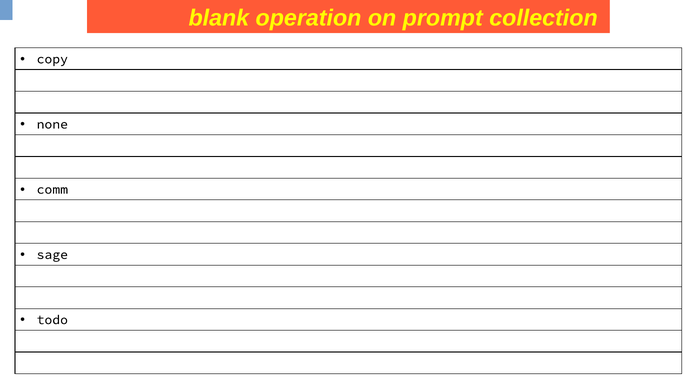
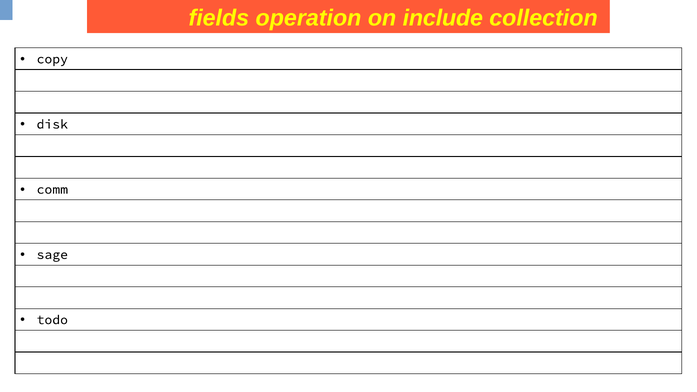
blank: blank -> fields (219, 18)
prompt: prompt -> include (443, 18)
none: none -> disk (52, 124)
